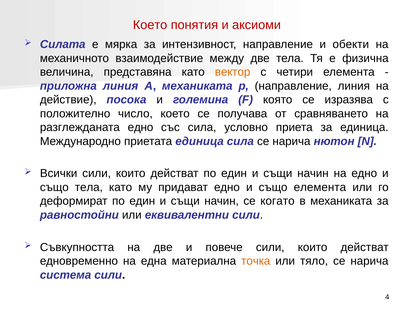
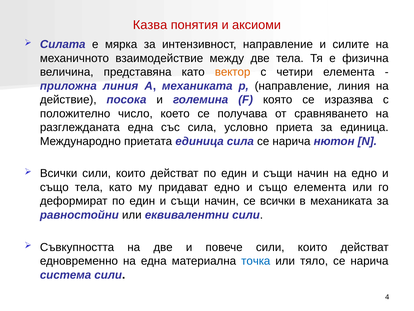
Което: Което -> Казва (150, 25)
обекти: обекти -> силите (351, 44)
разглежданата едно: едно -> една (140, 127)
се когато: когато -> всички (278, 201)
точка colour: orange -> blue (256, 261)
